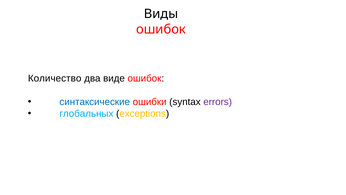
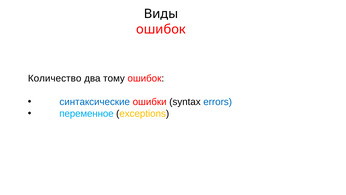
виде: виде -> тому (114, 78)
errors colour: purple -> blue (218, 102)
глобальных: глобальных -> переменное (86, 113)
